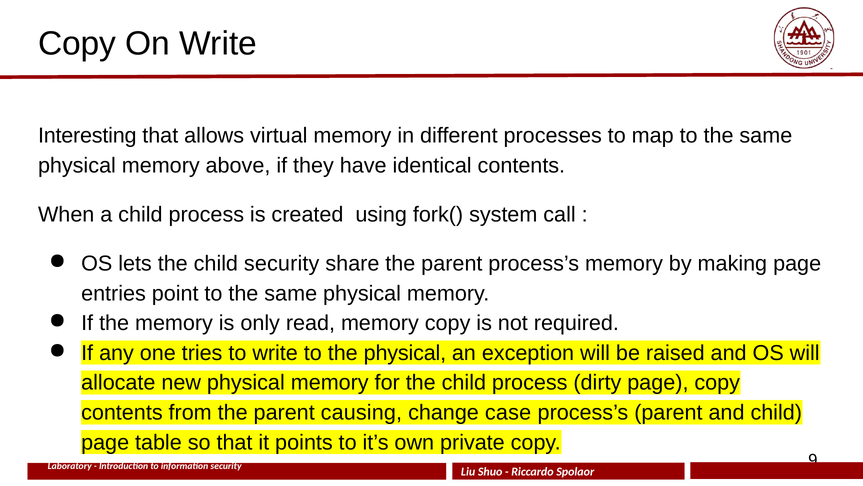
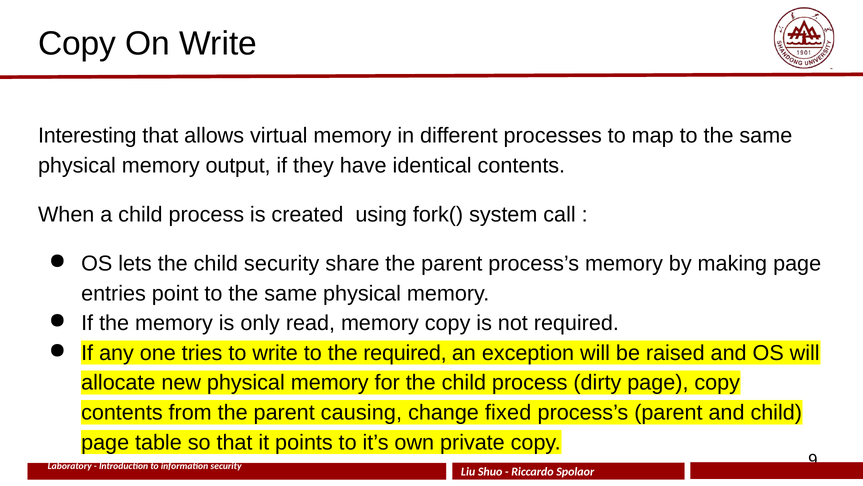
above: above -> output (238, 165)
the physical: physical -> required (405, 353)
case: case -> fixed (508, 412)
